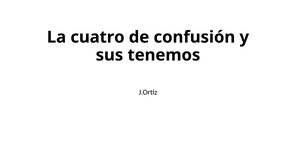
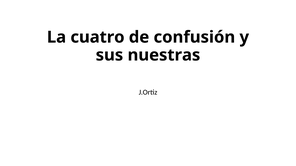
tenemos: tenemos -> nuestras (164, 55)
